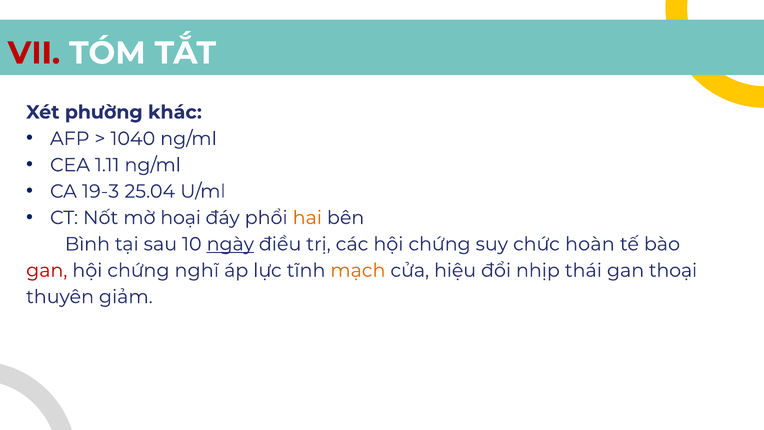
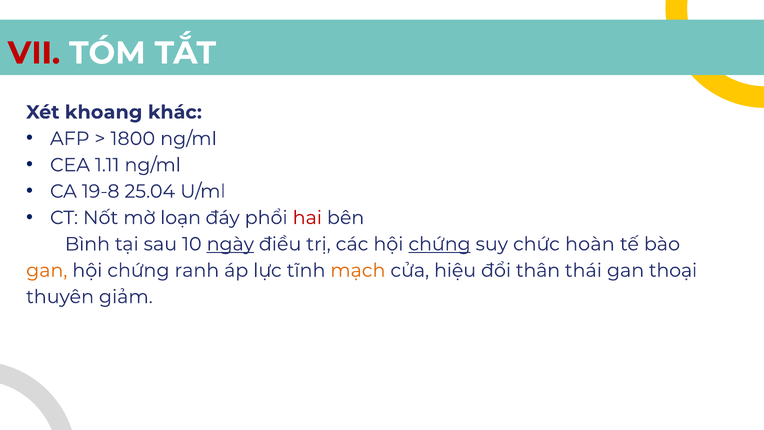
phường: phường -> khoang (104, 112)
1040: 1040 -> 1800 (133, 139)
19-3: 19-3 -> 19-8 (101, 191)
hoại: hoại -> loạn (181, 218)
hai colour: orange -> red (307, 218)
chứng underline: none -> present (440, 244)
gan colour: red -> orange (47, 270)
nghĩ: nghĩ -> ranh (197, 270)
nhịp: nhịp -> thân (538, 270)
